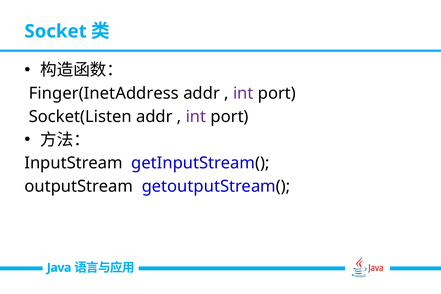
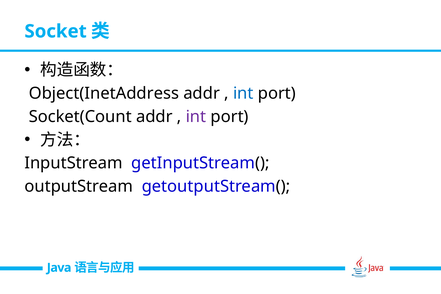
Finger(InetAddress: Finger(InetAddress -> Object(InetAddress (104, 93)
int colour: purple -> blue (243, 93)
Socket(Listen: Socket(Listen -> Socket(Count (80, 117)
